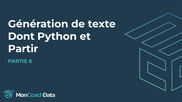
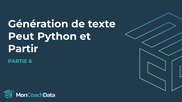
Dont: Dont -> Peut (21, 37)
